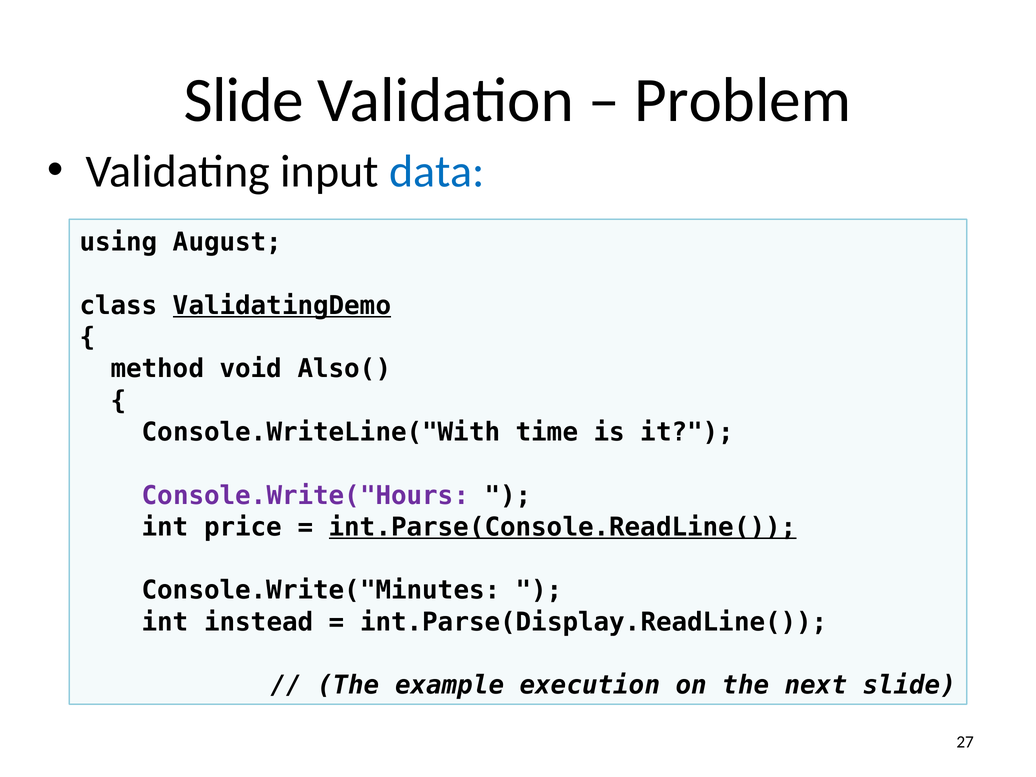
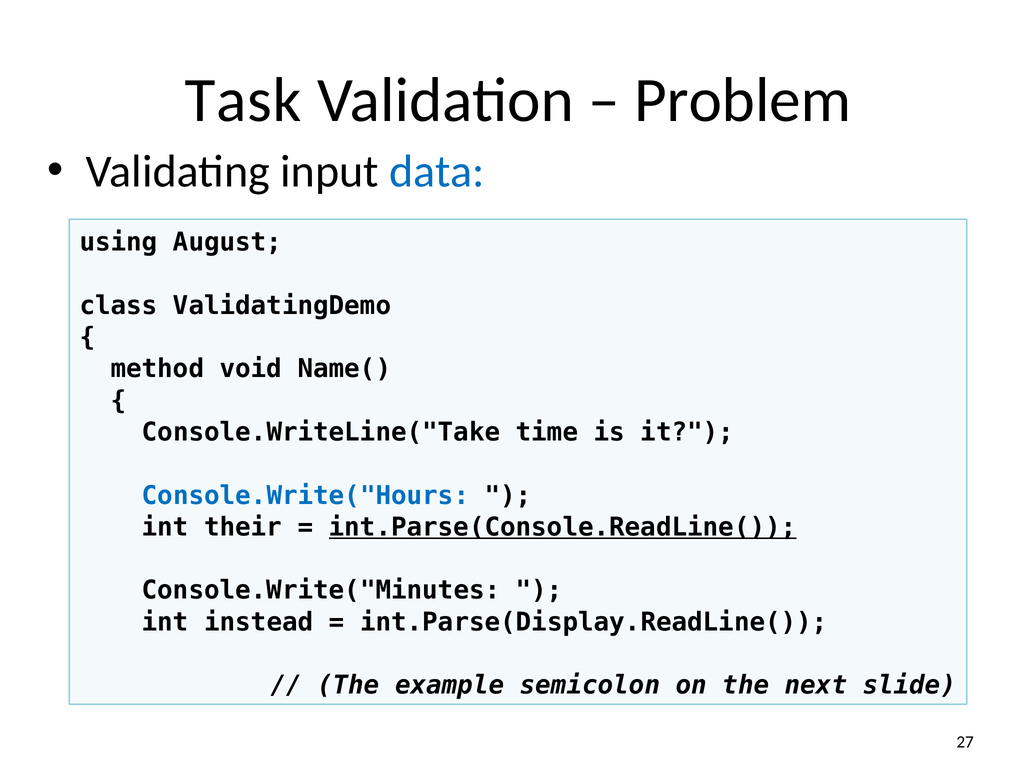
Slide: Slide -> Task (243, 100)
ValidatingDemo underline: present -> none (282, 306)
Also(: Also( -> Name( (344, 369)
Console.WriteLine("With: Console.WriteLine("With -> Console.WriteLine("Take (321, 432)
Console.Write("Hours colour: purple -> blue (306, 495)
price: price -> their (243, 527)
execution: execution -> semicolon (590, 685)
